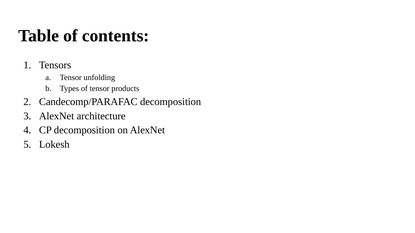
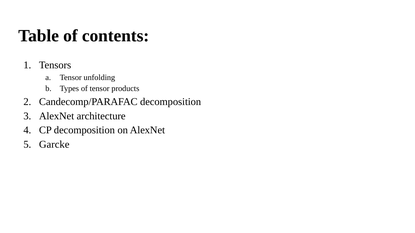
Lokesh: Lokesh -> Garcke (54, 145)
